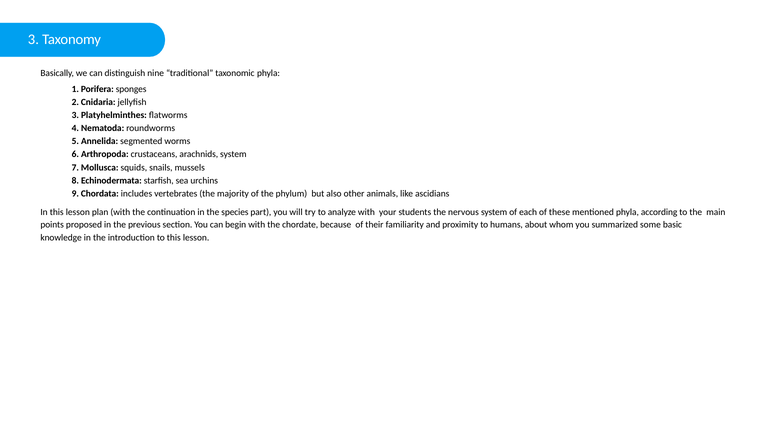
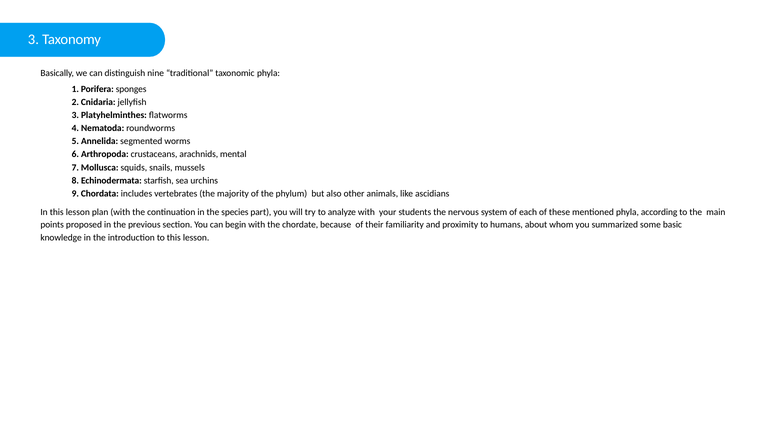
arachnids system: system -> mental (233, 154)
